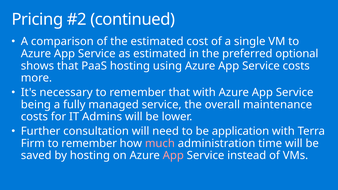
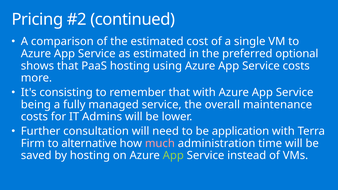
necessary: necessary -> consisting (66, 92)
Firm to remember: remember -> alternative (89, 143)
App colour: pink -> light green (173, 156)
